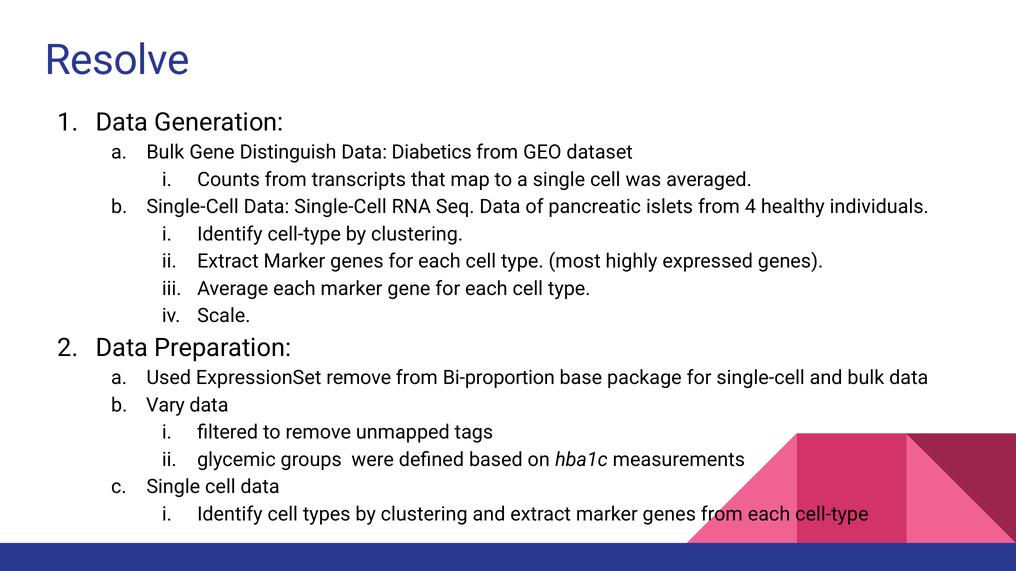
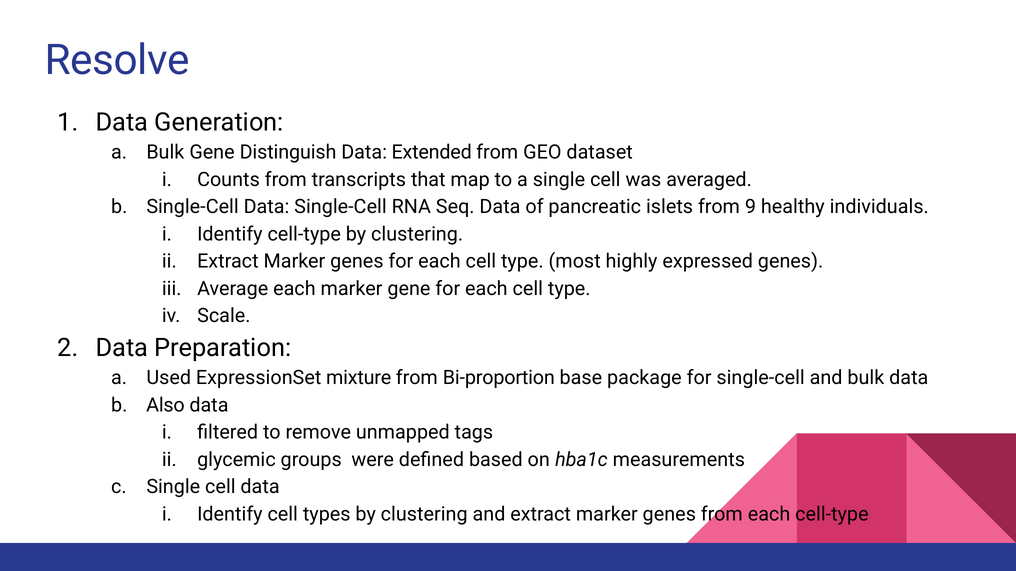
Diabetics: Diabetics -> Extended (432, 153)
4: 4 -> 9 (750, 207)
ExpressionSet remove: remove -> mixture (359, 378)
Vary: Vary -> Also (165, 406)
